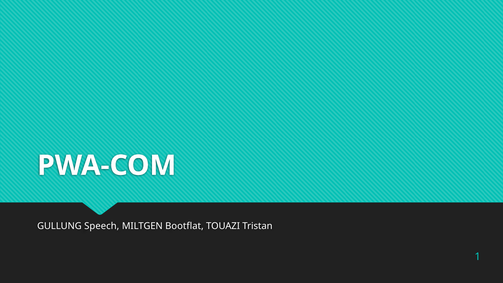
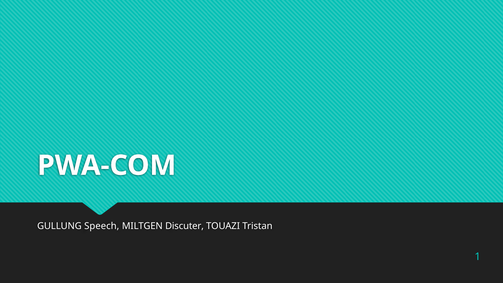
Bootflat: Bootflat -> Discuter (184, 226)
